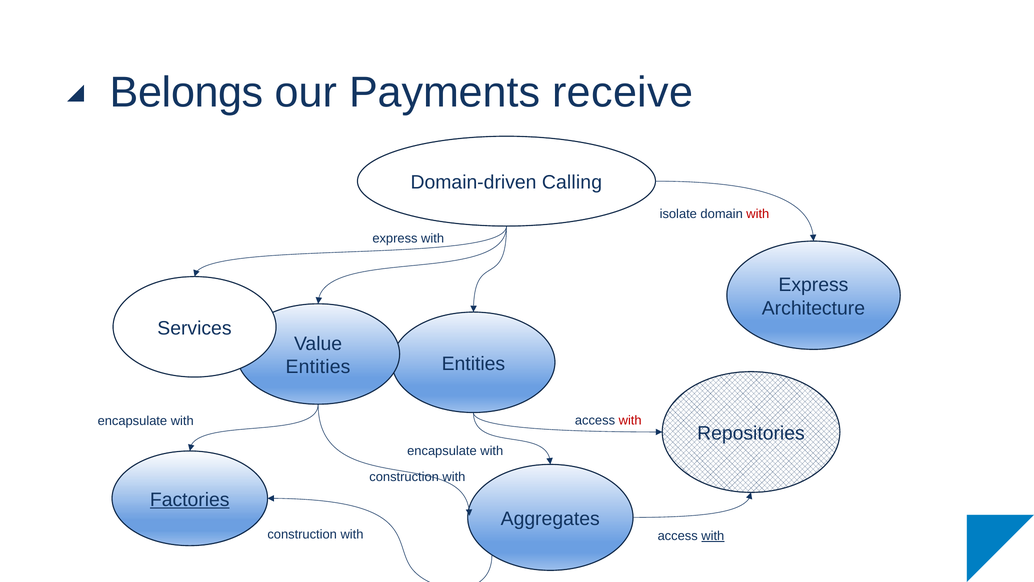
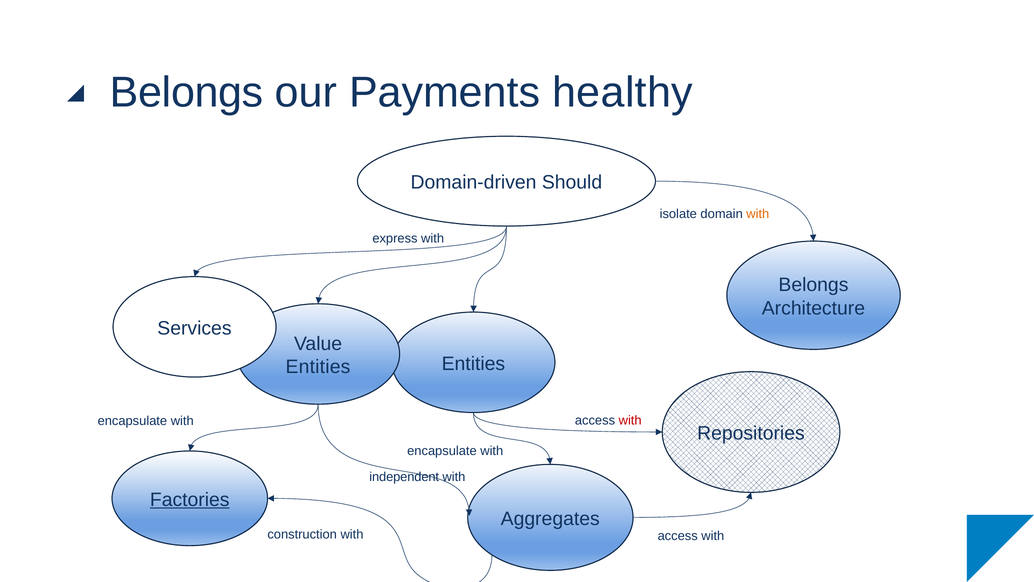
receive: receive -> healthy (623, 92)
Calling: Calling -> Should (572, 182)
with colour: red -> orange (758, 214)
Express: Express -> Belongs (813, 285)
construction: construction -> independent (404, 476)
with underline: present -> none (713, 536)
